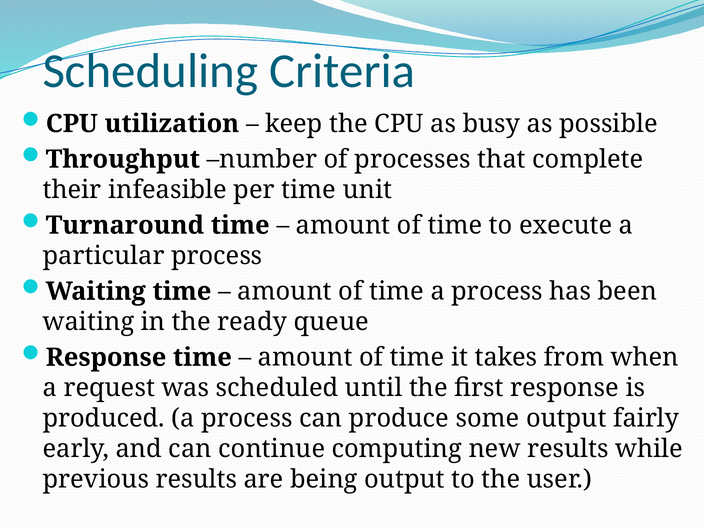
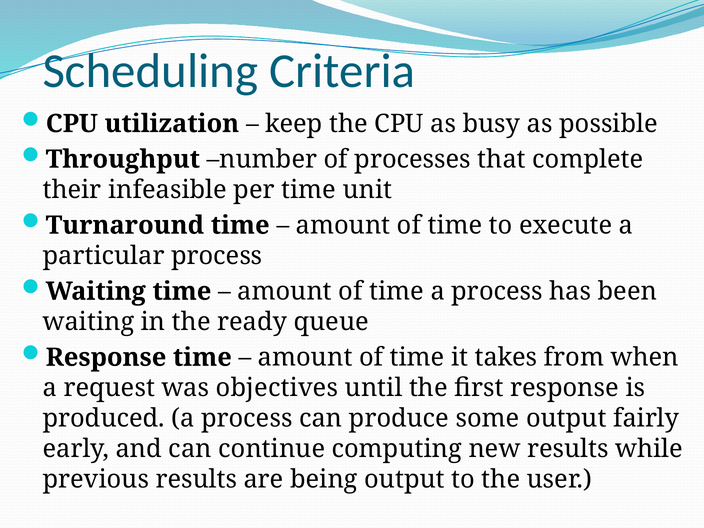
scheduled: scheduled -> objectives (277, 388)
